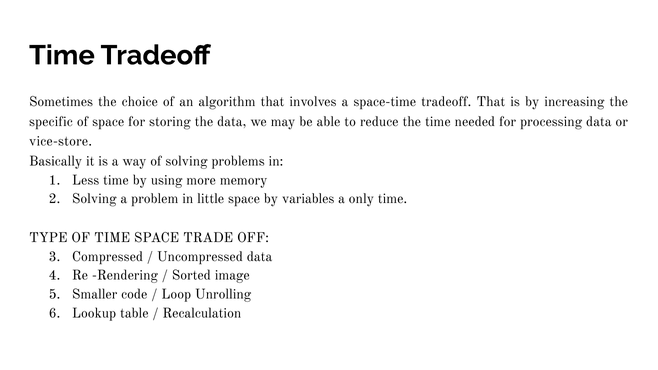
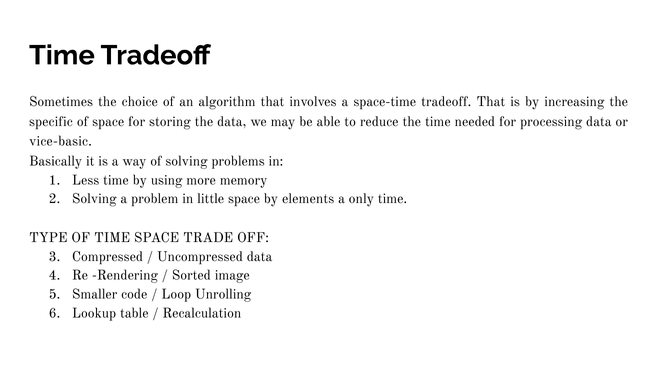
vice-store: vice-store -> vice-basic (61, 141)
variables: variables -> elements (308, 199)
